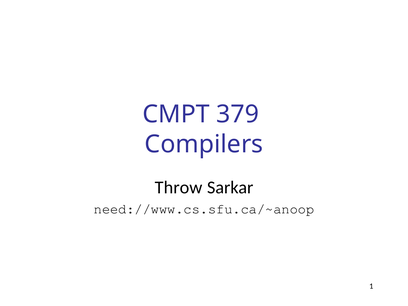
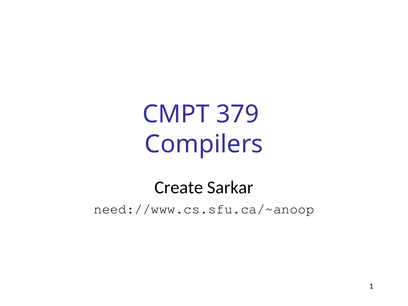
Throw: Throw -> Create (179, 188)
